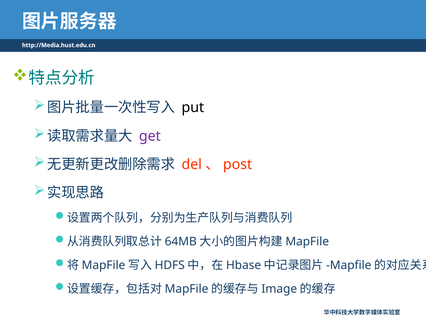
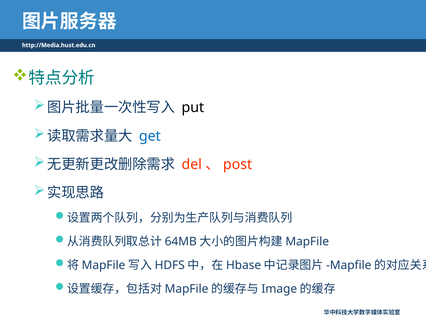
get colour: purple -> blue (150, 136)
